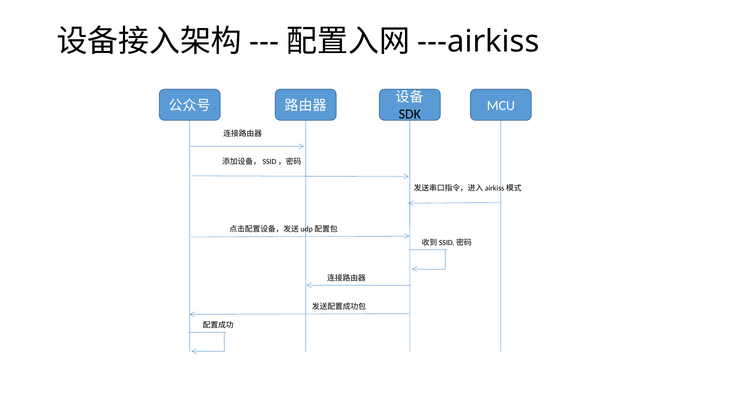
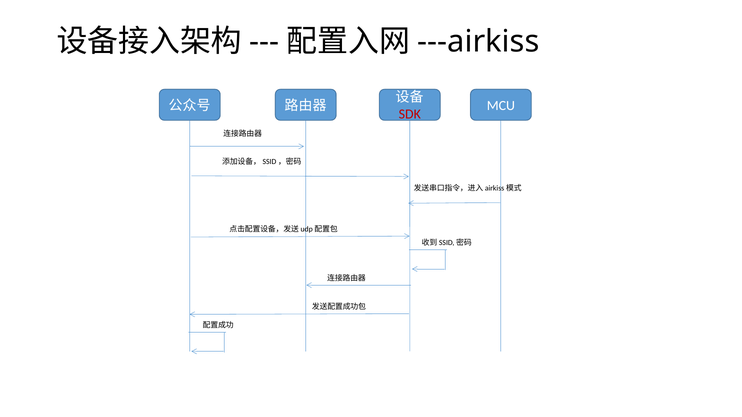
SDK colour: black -> red (410, 114)
